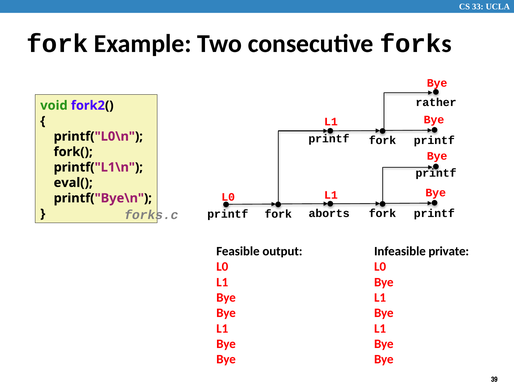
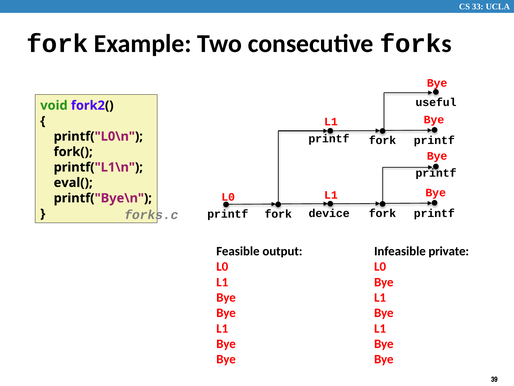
rather: rather -> useful (436, 102)
aborts: aborts -> device (329, 213)
